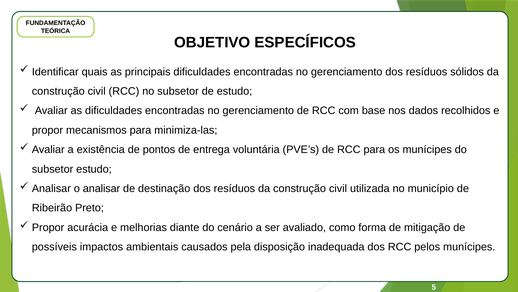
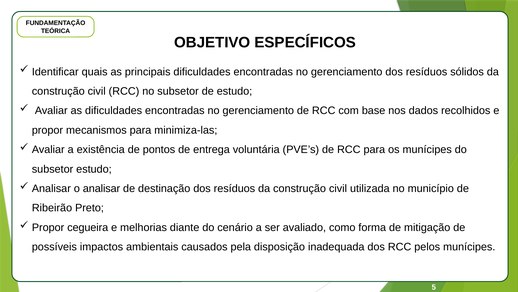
acurácia: acurácia -> cegueira (88, 227)
